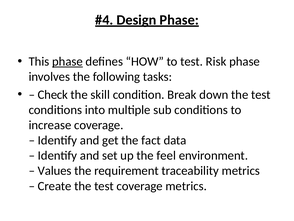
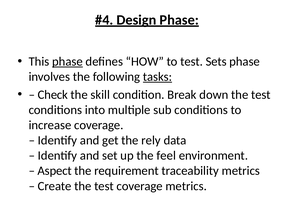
Risk: Risk -> Sets (216, 61)
tasks underline: none -> present (157, 77)
fact: fact -> rely (151, 140)
Values: Values -> Aspect (55, 170)
